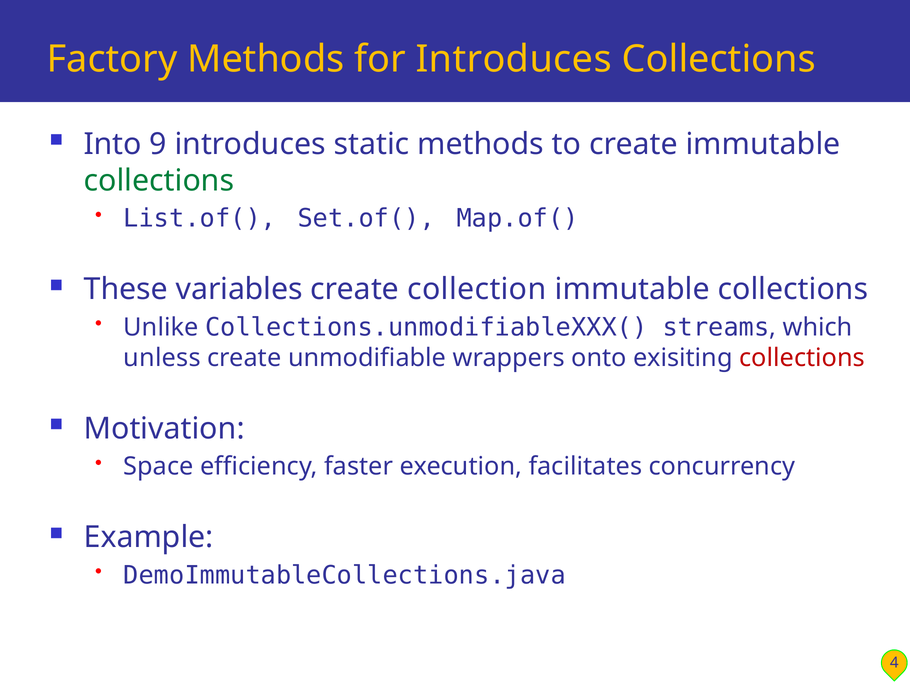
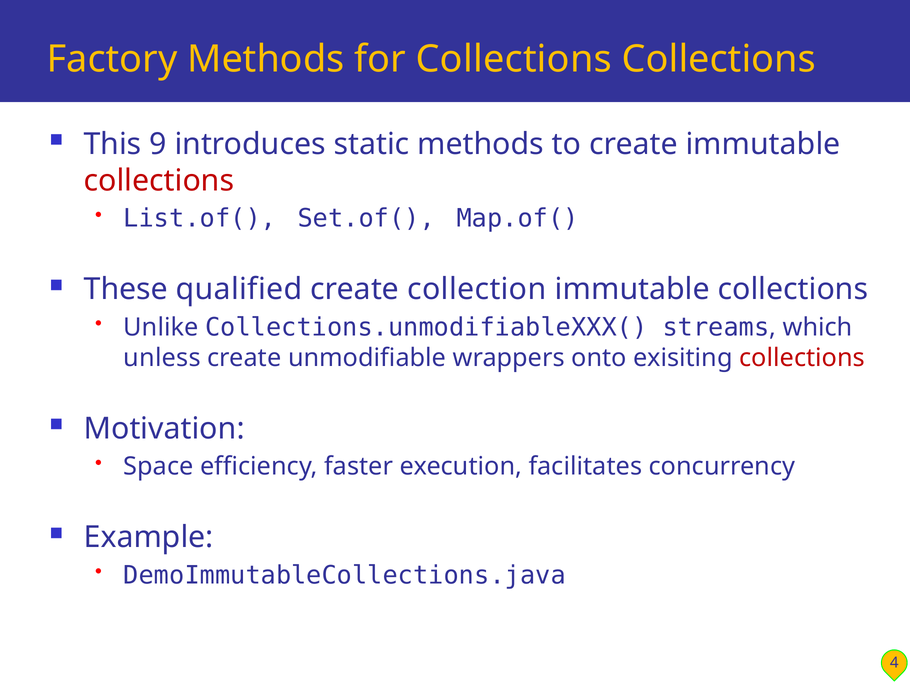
for Introduces: Introduces -> Collections (514, 59)
Into: Into -> This (113, 144)
collections colour: green -> red (159, 180)
variables: variables -> qualified (239, 289)
